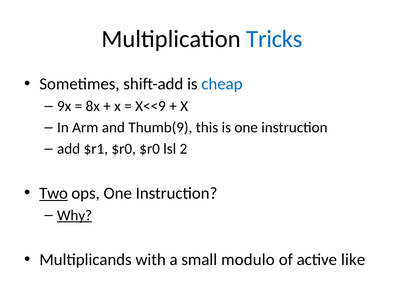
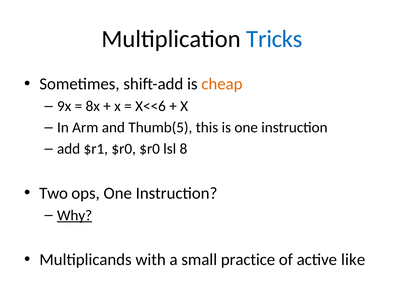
cheap colour: blue -> orange (222, 84)
X<<9: X<<9 -> X<<6 (151, 106)
Thumb(9: Thumb(9 -> Thumb(5 (160, 128)
2: 2 -> 8 (183, 149)
Two underline: present -> none (54, 193)
modulo: modulo -> practice (248, 260)
